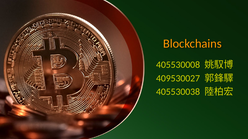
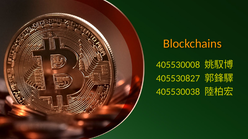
409530027: 409530027 -> 405530827 (178, 79)
